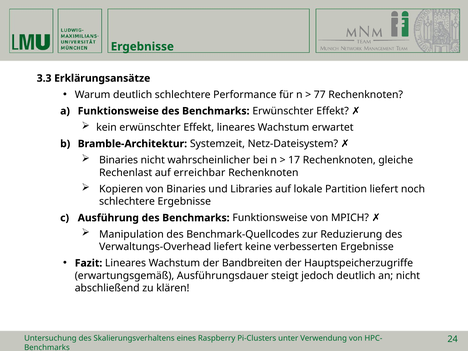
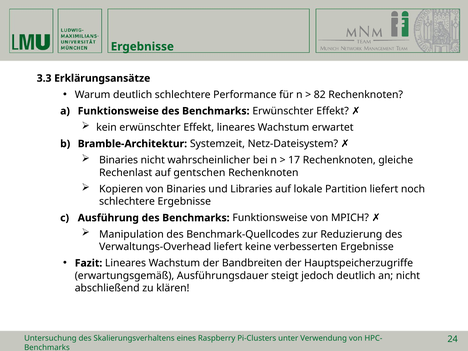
77: 77 -> 82 (320, 95)
erreichbar: erreichbar -> gentschen (199, 173)
